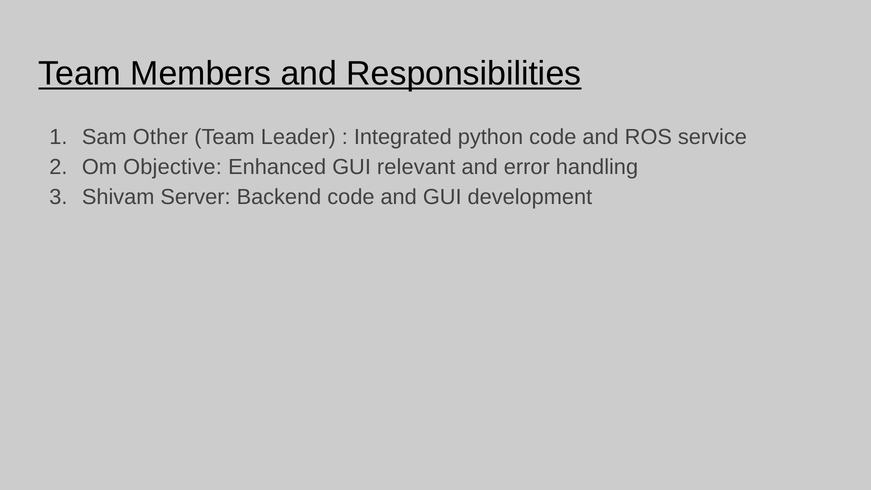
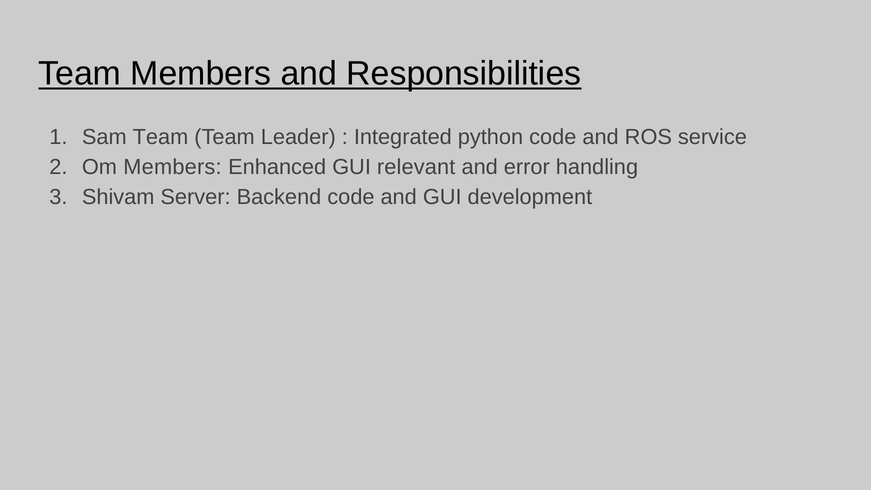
Sam Other: Other -> Team (161, 137)
Om Objective: Objective -> Members (172, 167)
